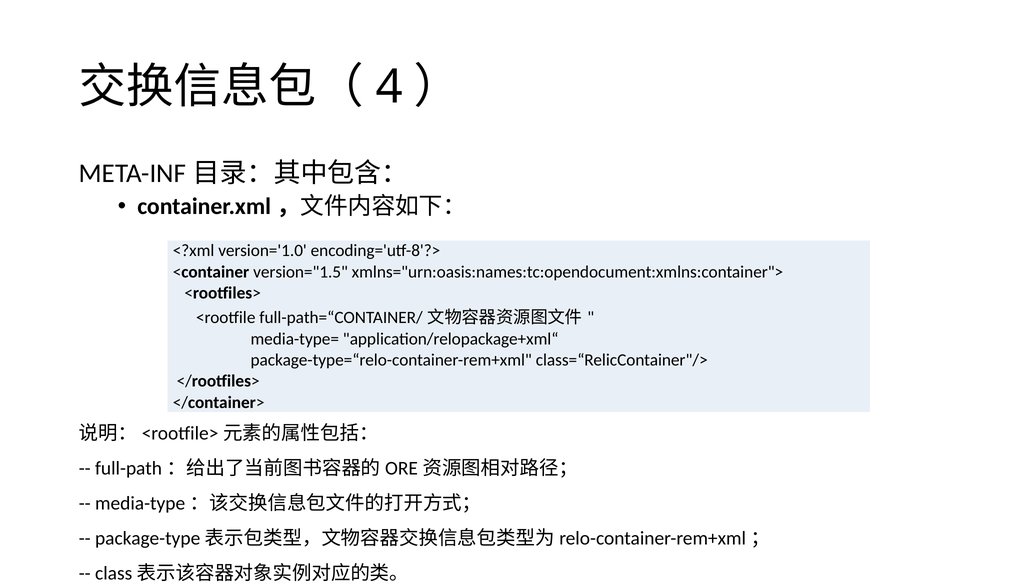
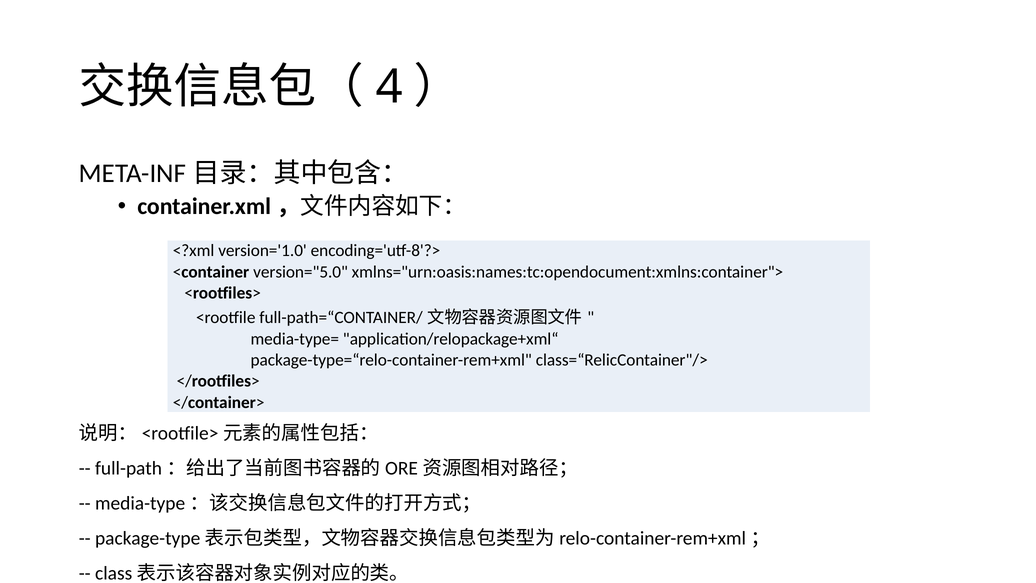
version="1.5: version="1.5 -> version="5.0 (301, 272)
